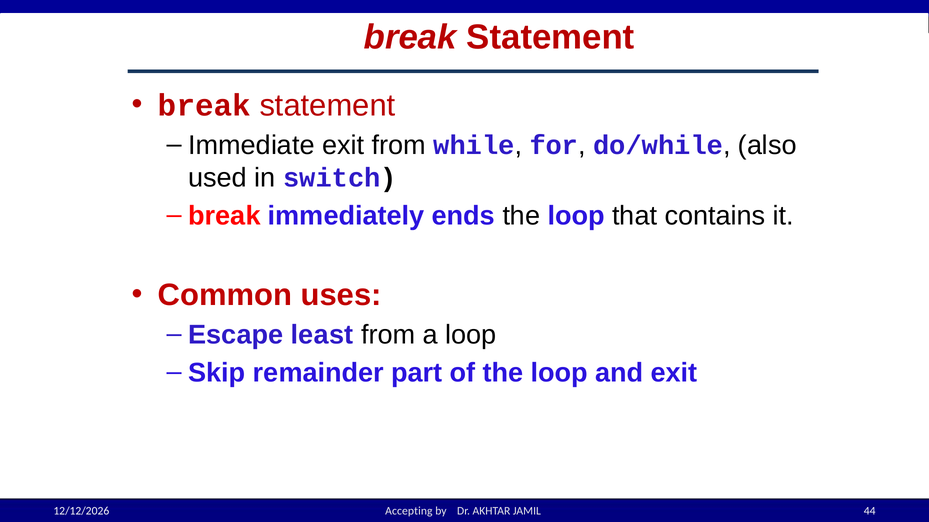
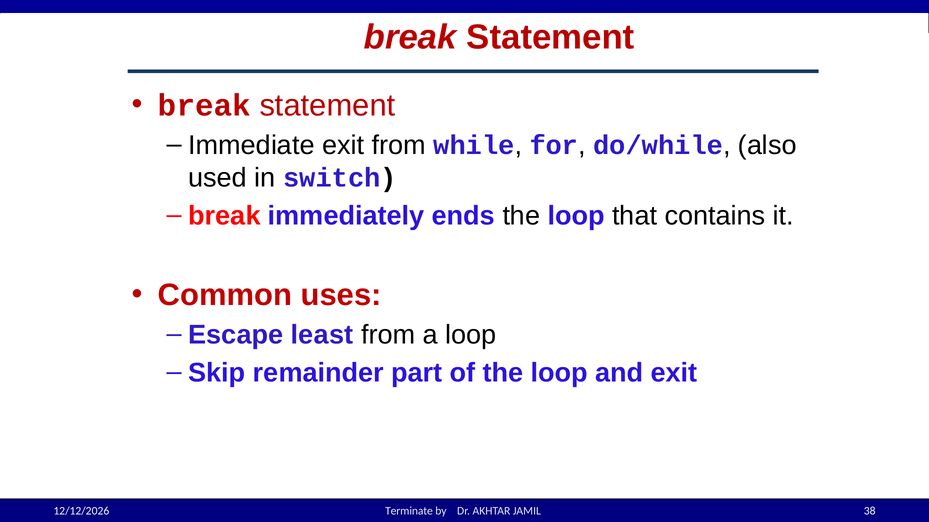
Accepting: Accepting -> Terminate (409, 512)
44: 44 -> 38 (870, 512)
